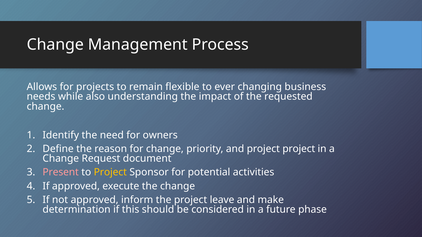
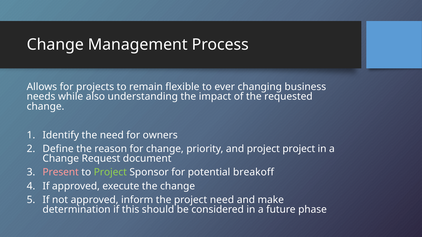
Project colour: yellow -> light green (110, 173)
activities: activities -> breakoff (254, 173)
project leave: leave -> need (222, 200)
